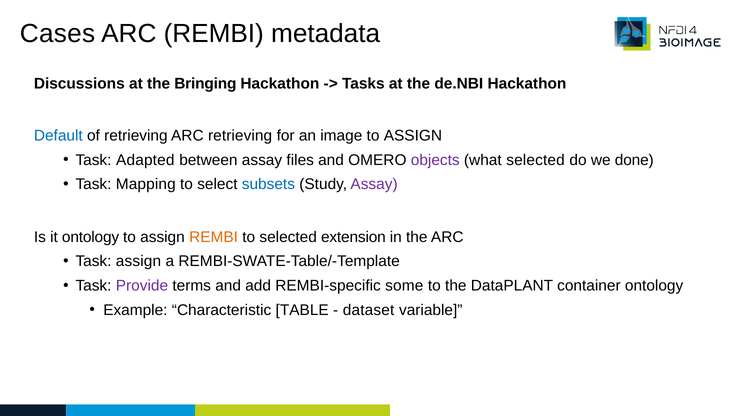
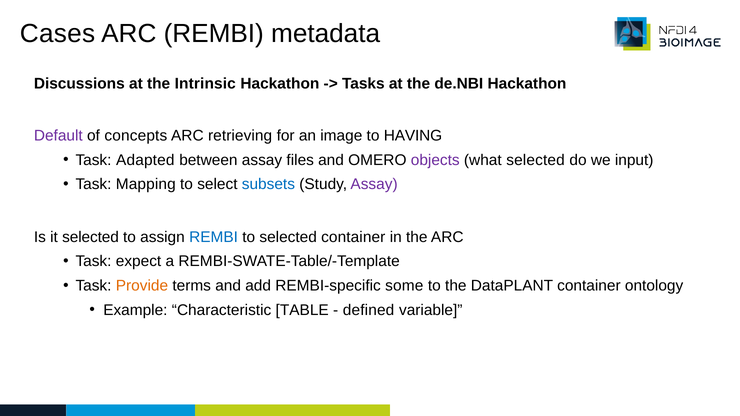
Bringing: Bringing -> Intrinsic (205, 83)
Default colour: blue -> purple (58, 136)
of retrieving: retrieving -> concepts (136, 136)
image to ASSIGN: ASSIGN -> HAVING (413, 136)
done: done -> input (634, 160)
it ontology: ontology -> selected (91, 237)
REMBI colour: orange -> blue (214, 237)
selected extension: extension -> container (353, 237)
Task assign: assign -> expect (139, 261)
Provide colour: purple -> orange (142, 286)
dataset: dataset -> defined (369, 310)
